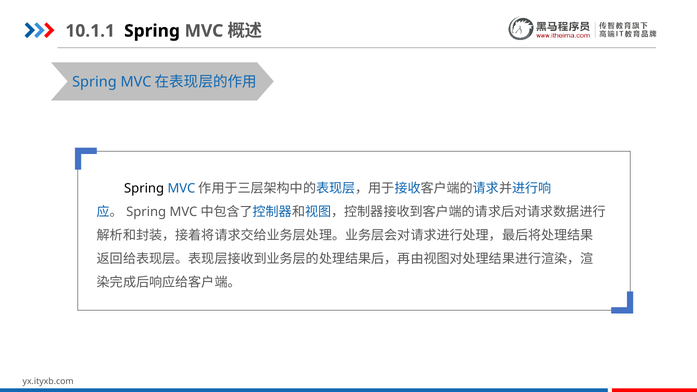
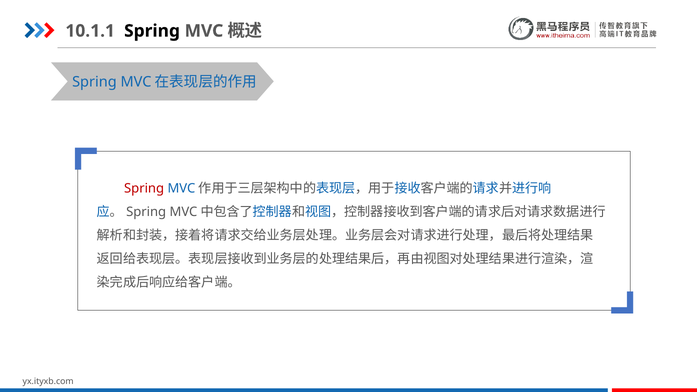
Spring colour: black -> red (144, 188)
